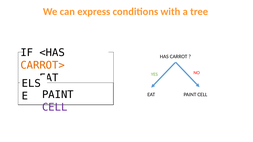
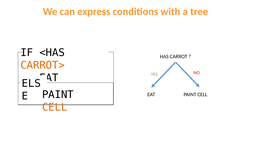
CELL colour: purple -> orange (55, 107)
